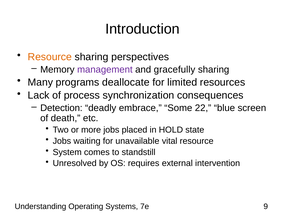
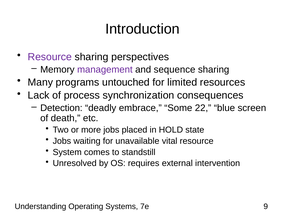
Resource colour: orange -> purple (50, 57)
gracefully: gracefully -> sequence (175, 69)
deallocate: deallocate -> untouched (126, 82)
